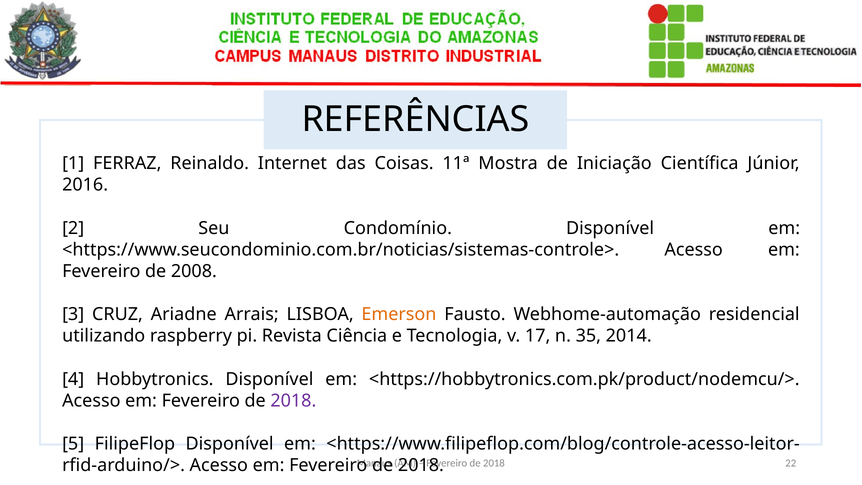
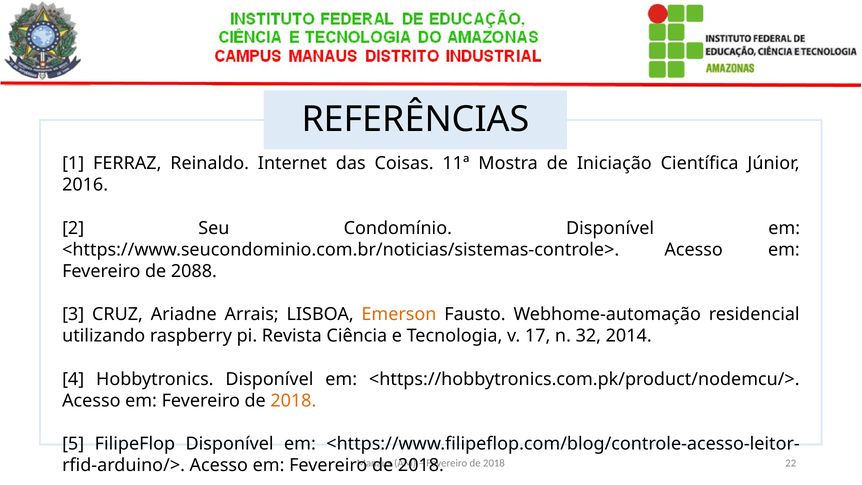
2008: 2008 -> 2088 (194, 271)
35: 35 -> 32 (588, 336)
2018 colour: purple -> orange (293, 401)
